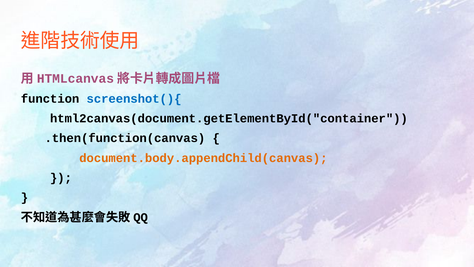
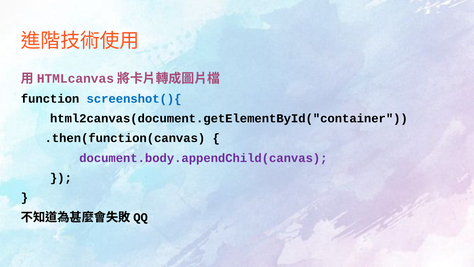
document.body.appendChild(canvas colour: orange -> purple (203, 158)
